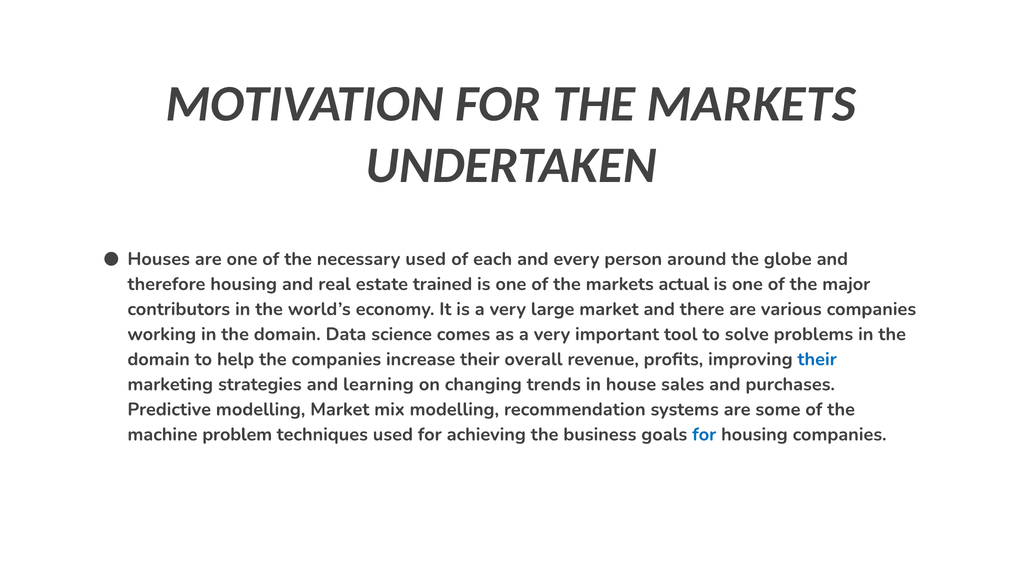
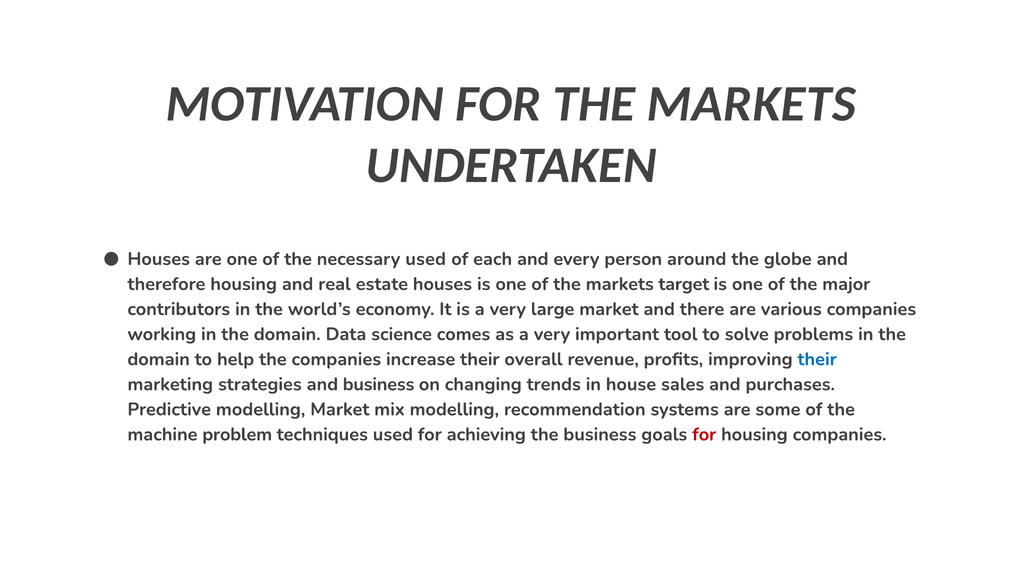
estate trained: trained -> houses (442, 284)
actual: actual -> target (684, 284)
and learning: learning -> business (379, 384)
for colour: blue -> red (704, 434)
